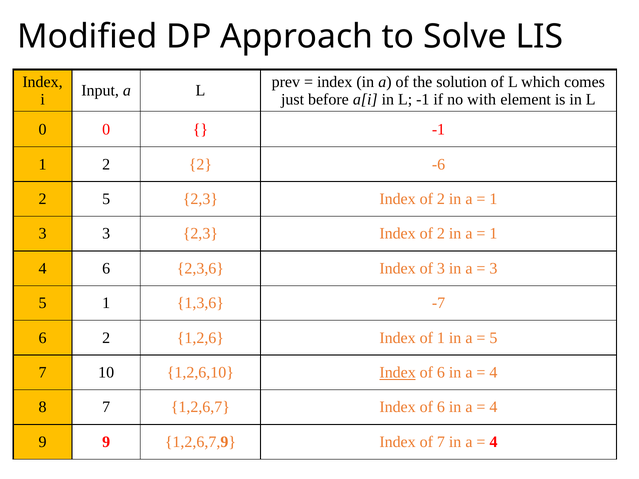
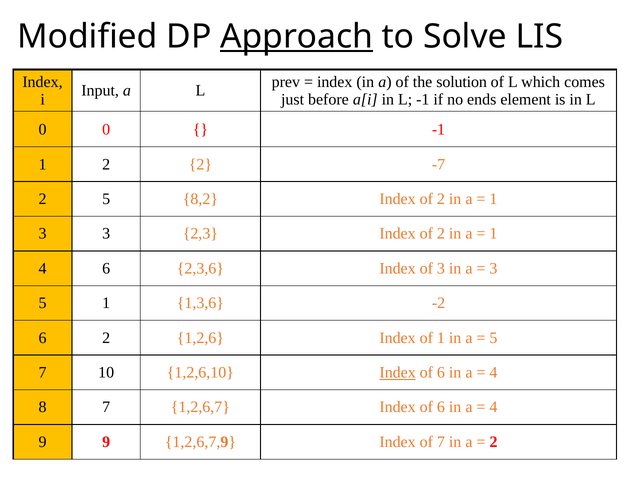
Approach underline: none -> present (297, 37)
with: with -> ends (482, 100)
-6: -6 -> -7 (439, 164)
5 2,3: 2,3 -> 8,2 (200, 199)
-7: -7 -> -2 (439, 303)
4: 4 -> 2 (494, 442)
